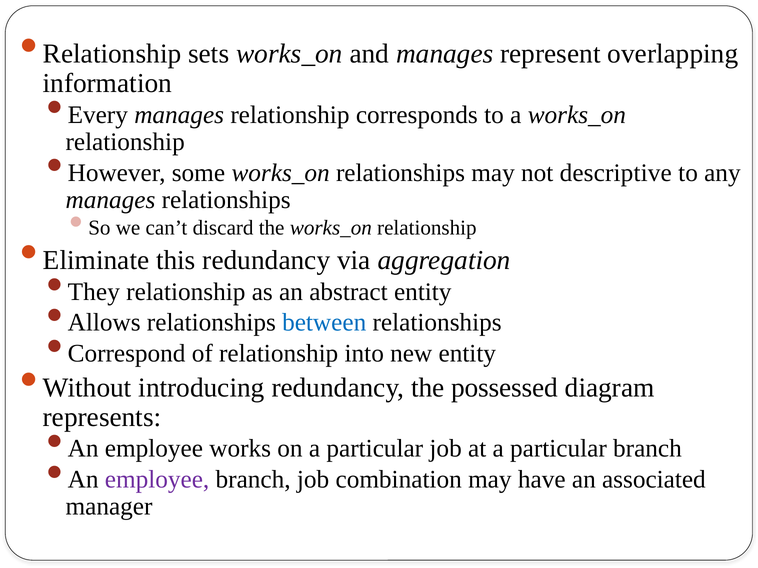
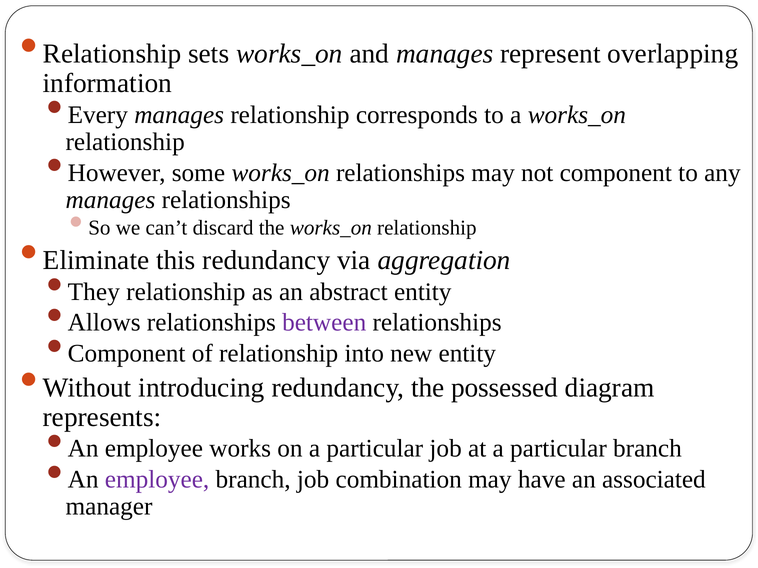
not descriptive: descriptive -> component (616, 173)
between colour: blue -> purple (324, 323)
Correspond: Correspond -> Component (127, 354)
